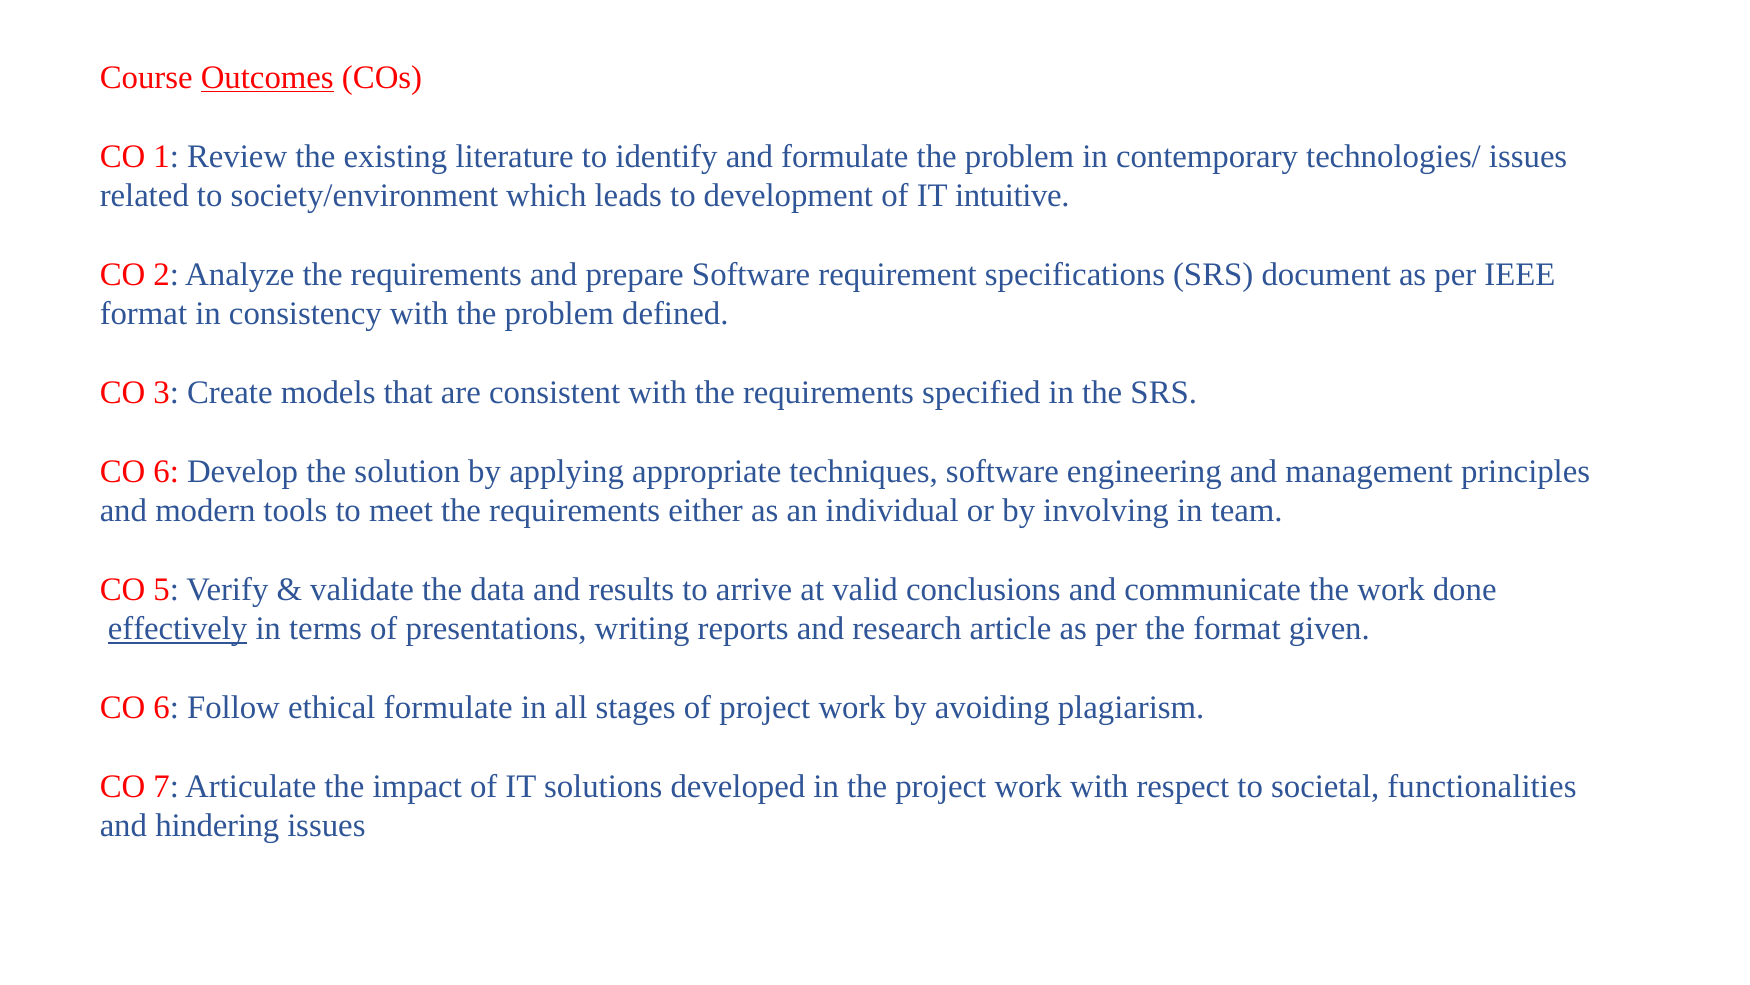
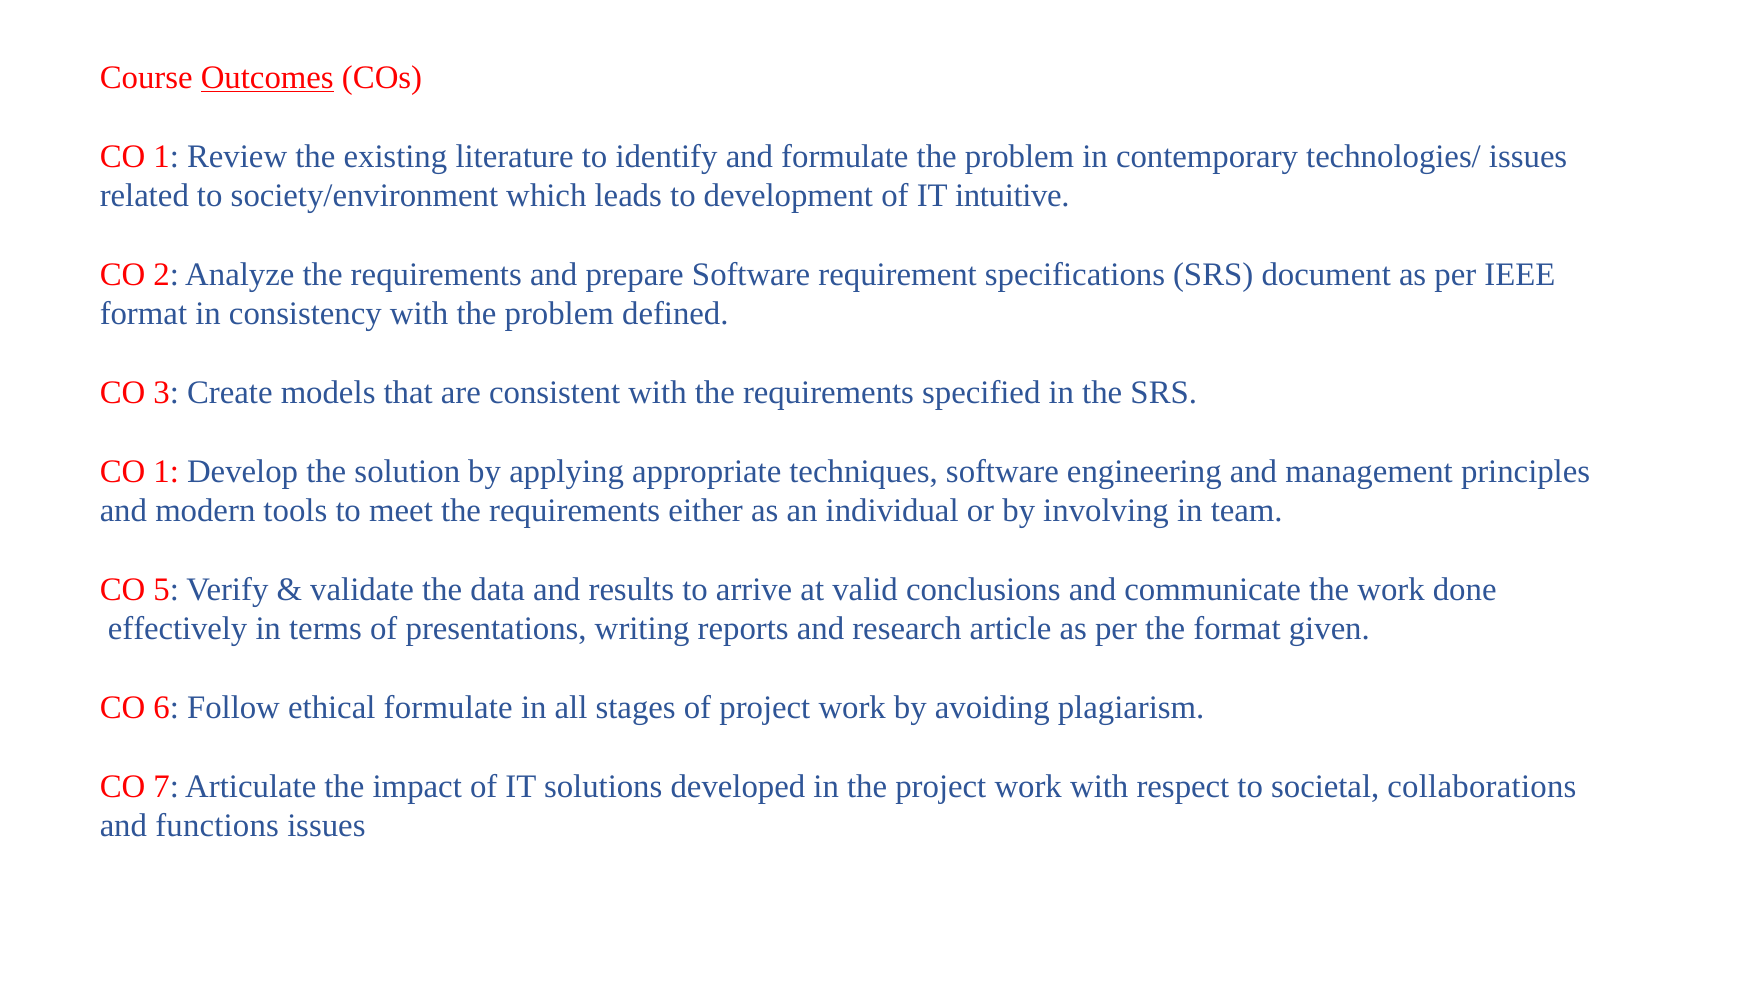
6: 6 -> 1 (166, 471)
effectively underline: present -> none (178, 629)
functionalities: functionalities -> collaborations (1482, 786)
hindering: hindering -> functions (217, 825)
